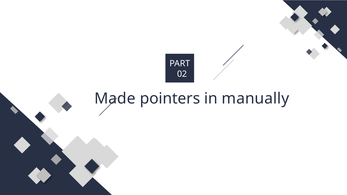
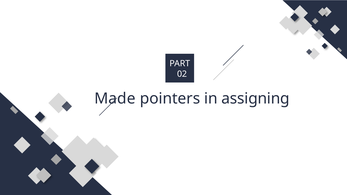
manually: manually -> assigning (256, 99)
